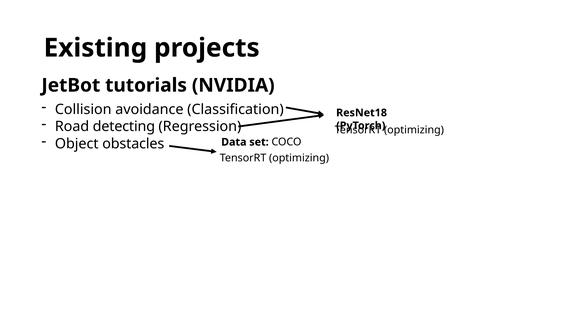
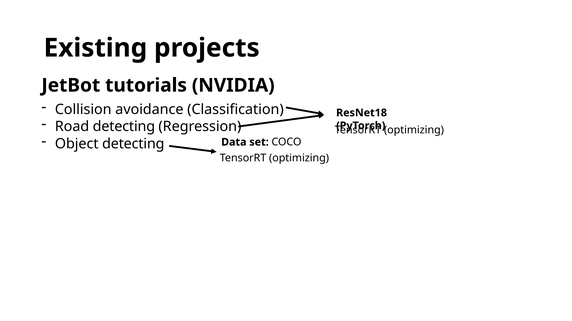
Object obstacles: obstacles -> detecting (133, 144)
